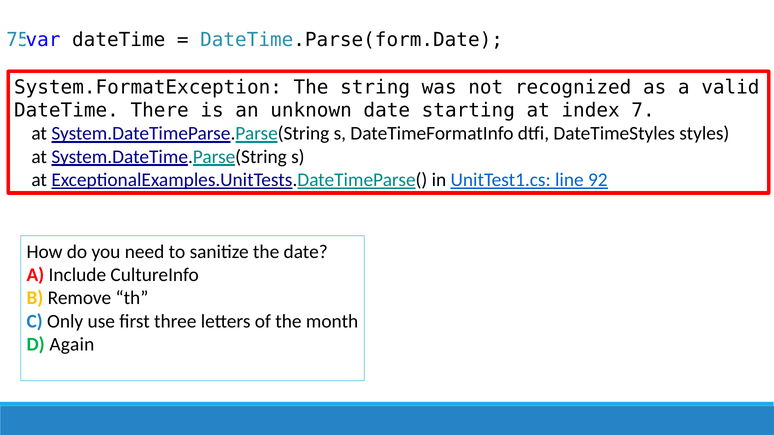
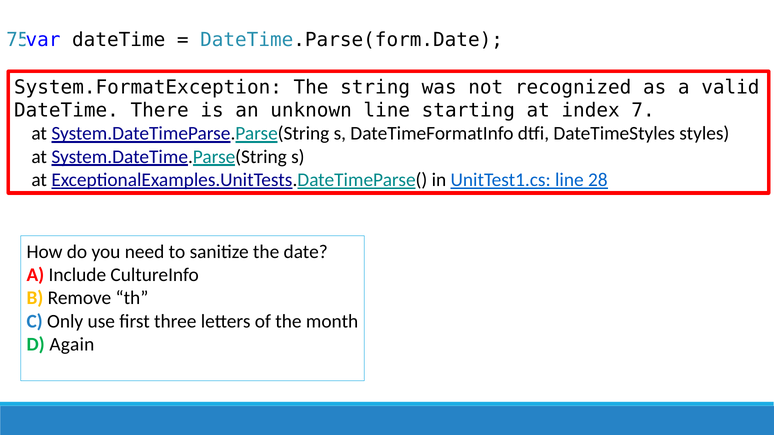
unknown date: date -> line (387, 110)
92: 92 -> 28 (598, 180)
